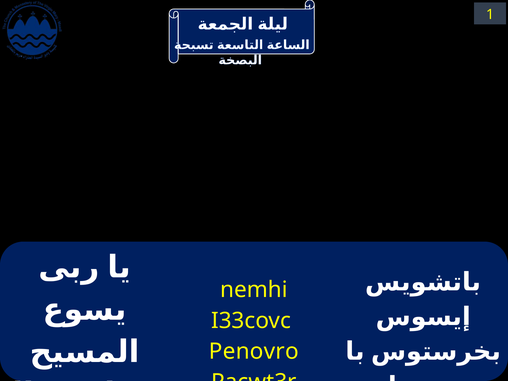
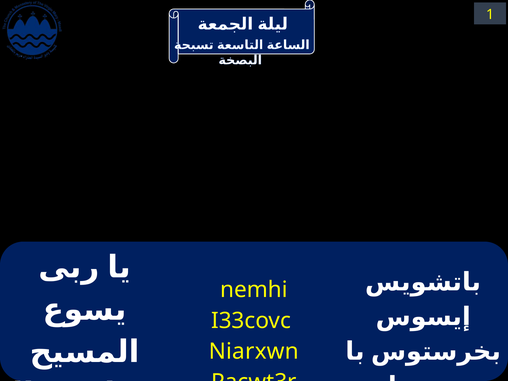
Penovro: Penovro -> Niarxwn (254, 351)
